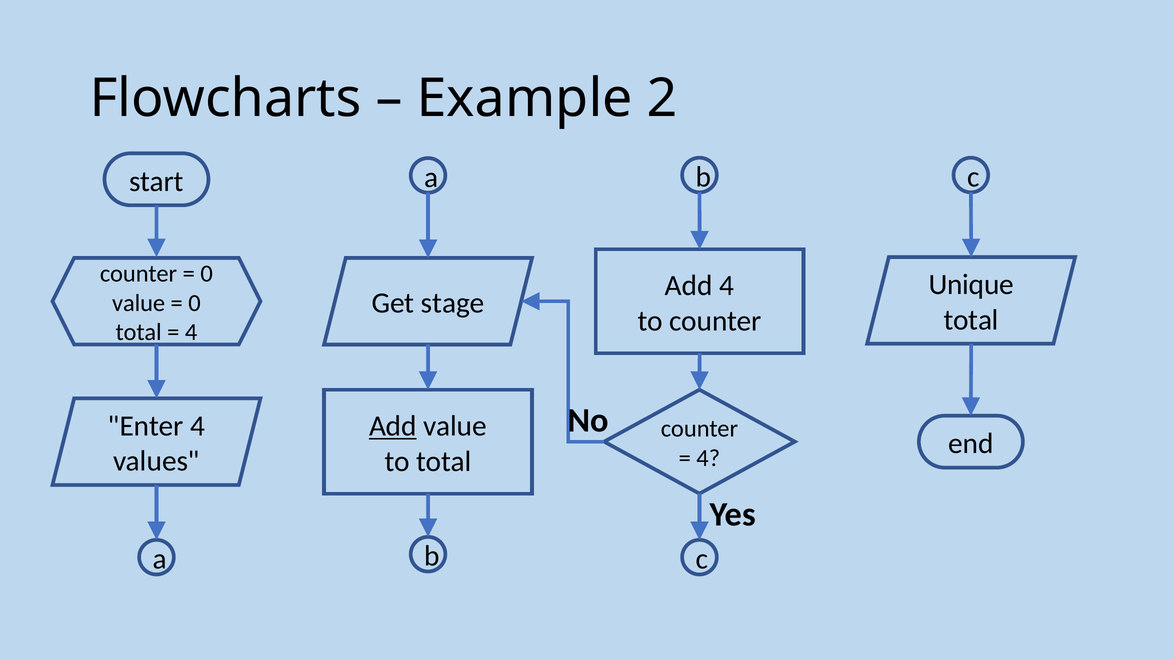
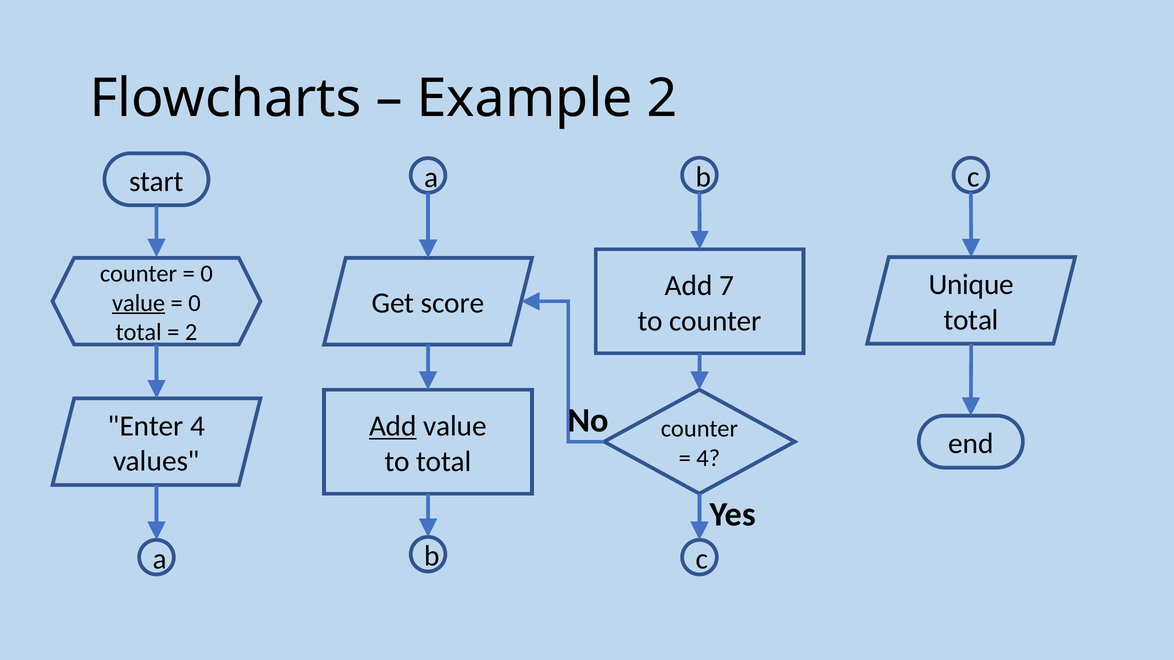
Add 4: 4 -> 7 (727, 286)
stage: stage -> score (453, 303)
value underline: none -> present (139, 303)
4: 4 -> 2 (191, 332)
